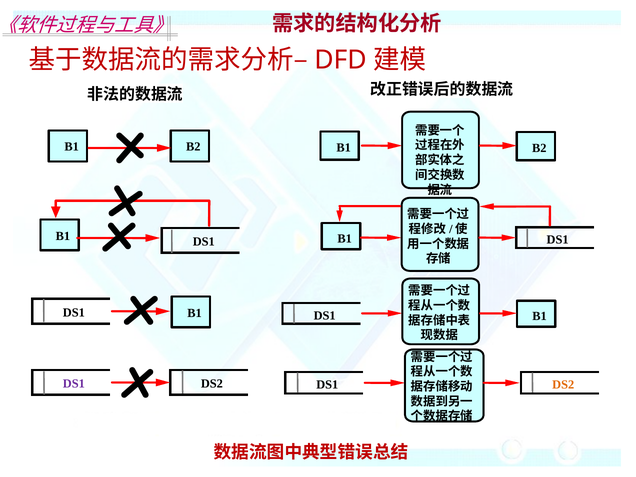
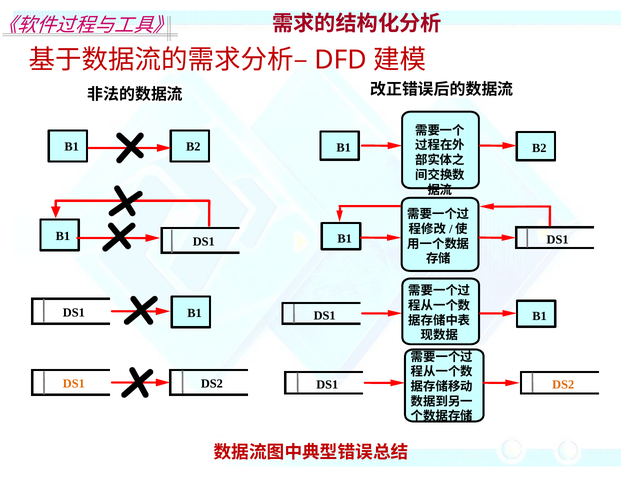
DS1 colour: purple -> orange (74, 383)
